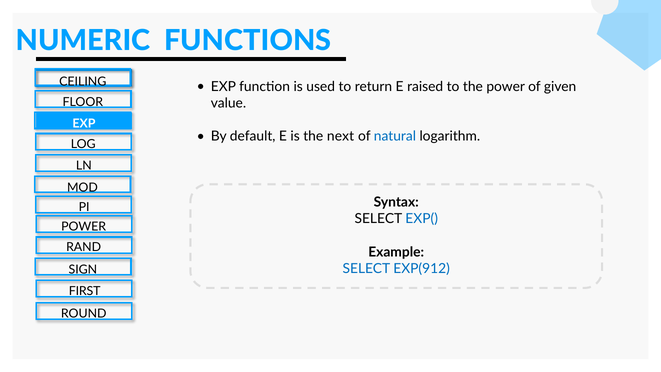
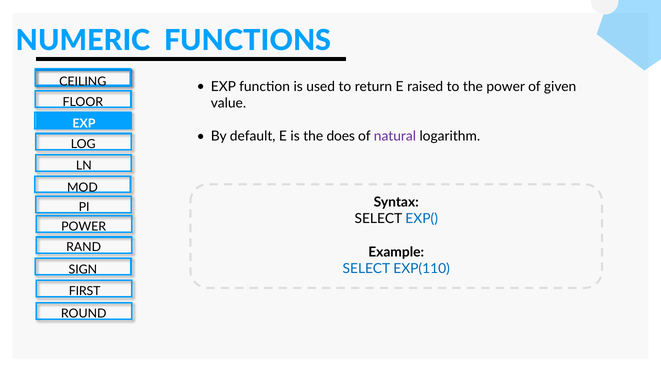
next: next -> does (341, 136)
natural colour: blue -> purple (395, 136)
EXP(912: EXP(912 -> EXP(110 (422, 268)
